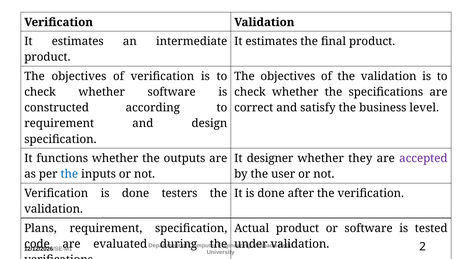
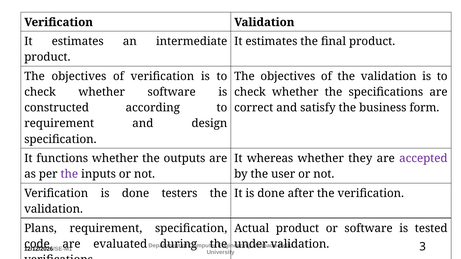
level: level -> form (424, 108)
designer: designer -> whereas (270, 159)
the colour: blue -> purple (69, 174)
2: 2 -> 3 (423, 247)
